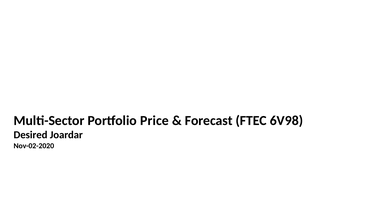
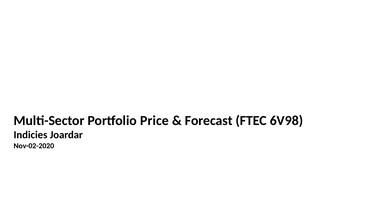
Desired: Desired -> Indicies (30, 135)
